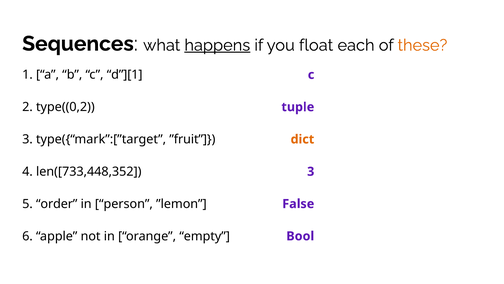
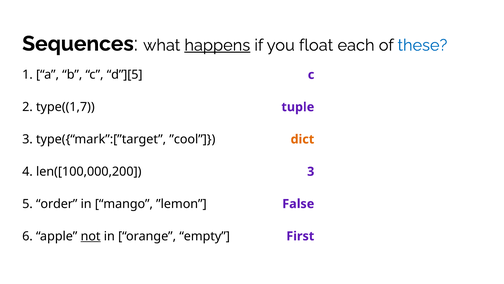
these colour: orange -> blue (422, 45)
d”][1: d”][1 -> d”][5 (125, 75)
type((0,2: type((0,2 -> type((1,7 (65, 107)
”fruit: ”fruit -> ”cool (192, 139)
len([733,448,352: len([733,448,352 -> len([100,000,200 (89, 171)
person: person -> mango (124, 204)
not underline: none -> present (91, 236)
Bool: Bool -> First (300, 236)
